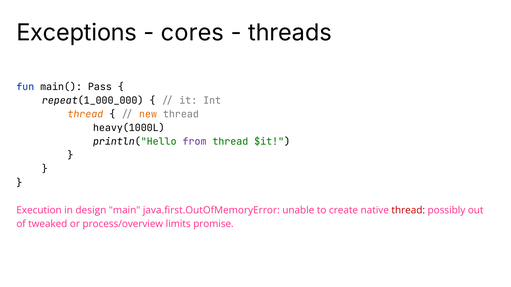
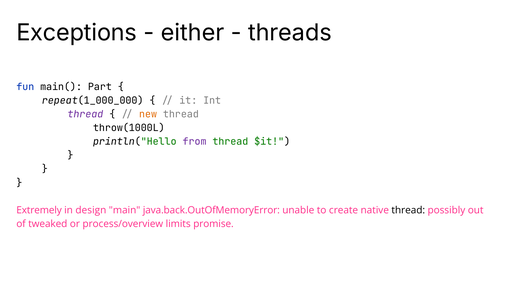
cores: cores -> either (192, 33)
Pass: Pass -> Part (100, 87)
thread colour: orange -> purple (85, 115)
heavy(1000L: heavy(1000L -> throw(1000L (129, 128)
Execution: Execution -> Extremely (39, 210)
java.first.OutOfMemoryError: java.first.OutOfMemoryError -> java.back.OutOfMemoryError (211, 210)
thread colour: red -> black (408, 210)
